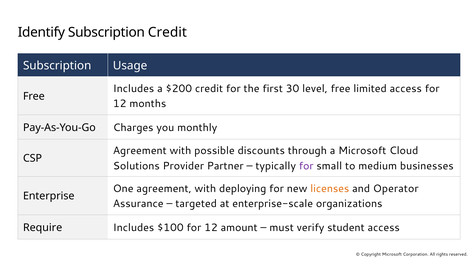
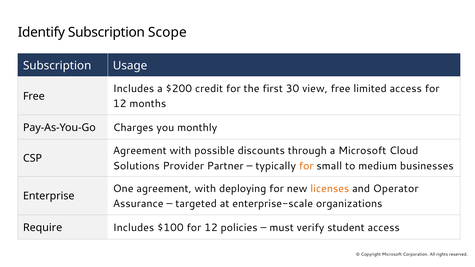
Subscription Credit: Credit -> Scope (167, 32)
level: level -> view (315, 89)
for colour: purple -> orange (306, 166)
amount: amount -> policies (239, 228)
